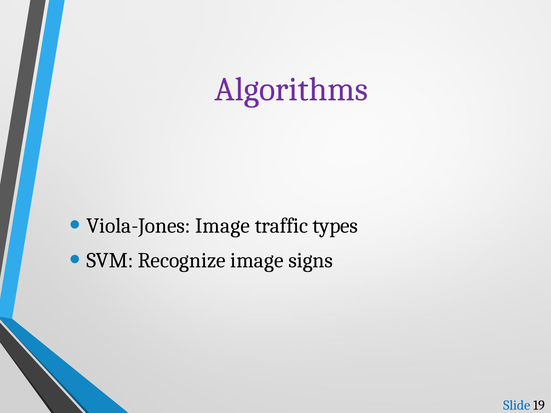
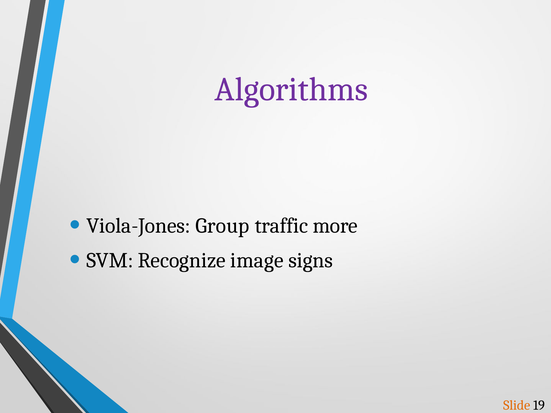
Viola-Jones Image: Image -> Group (222, 226)
types: types -> more (335, 226)
Slide colour: blue -> orange (517, 406)
